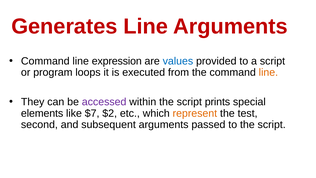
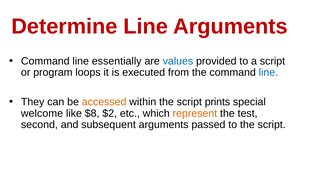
Generates: Generates -> Determine (64, 26)
expression: expression -> essentially (117, 61)
line colour: orange -> blue (268, 72)
accessed colour: purple -> orange (104, 102)
elements: elements -> welcome (42, 113)
$7: $7 -> $8 (92, 113)
